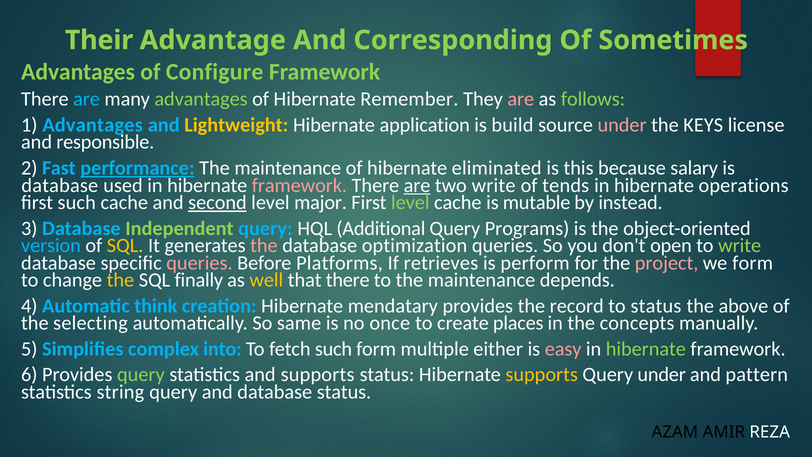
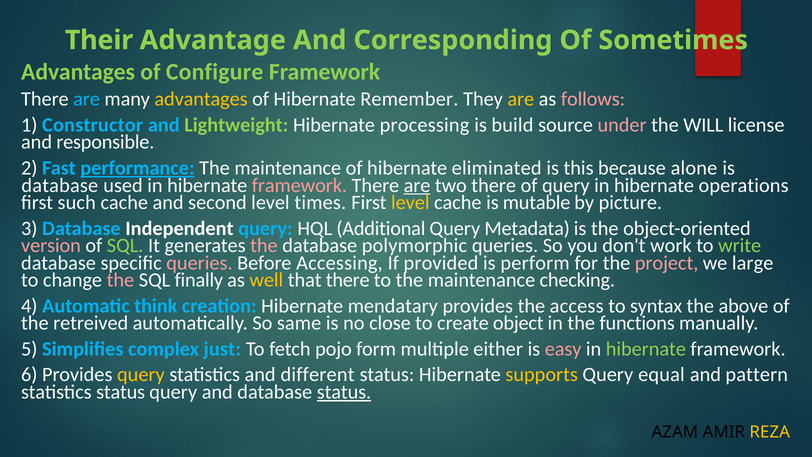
advantages colour: light green -> yellow (201, 99)
are colour: pink -> yellow (521, 99)
follows colour: light green -> pink (593, 99)
1 Advantages: Advantages -> Constructor (93, 125)
Lightweight colour: yellow -> light green (236, 125)
application: application -> processing (425, 125)
KEYS: KEYS -> WILL (703, 125)
salary: salary -> alone (694, 168)
two write: write -> there (494, 185)
of tends: tends -> query (566, 185)
second underline: present -> none (217, 202)
major: major -> times (320, 202)
level colour: light green -> yellow (410, 202)
instead: instead -> picture (630, 202)
Independent colour: light green -> white (179, 228)
Programs: Programs -> Metadata (527, 228)
version colour: light blue -> pink (51, 245)
SQL colour: yellow -> light green (125, 245)
optimization: optimization -> polymorphic (414, 245)
open: open -> work (671, 245)
Platforms: Platforms -> Accessing (339, 263)
retrieves: retrieves -> provided (441, 263)
we form: form -> large (753, 263)
the colour: yellow -> pink (120, 280)
depends: depends -> checking (577, 280)
record: record -> access (577, 306)
to status: status -> syntax (656, 306)
selecting: selecting -> retreived (91, 323)
once: once -> close (390, 323)
places: places -> object (518, 323)
concepts: concepts -> functions (637, 323)
into: into -> just (222, 349)
fetch such: such -> pojo (333, 349)
query colour: light green -> yellow (141, 374)
and supports: supports -> different (318, 374)
Query under: under -> equal (661, 374)
statistics string: string -> status (121, 392)
status underline: none -> present (344, 392)
REZA colour: white -> yellow (770, 432)
